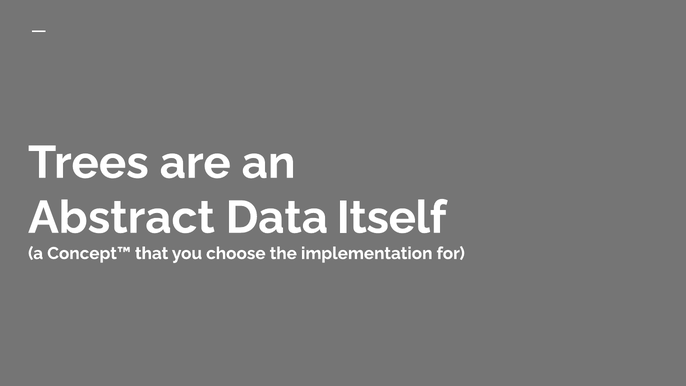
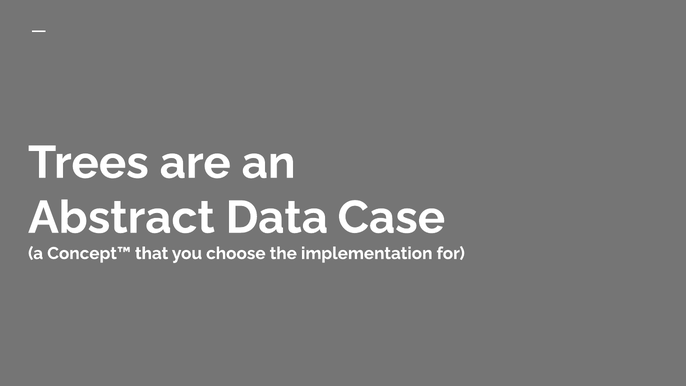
Itself: Itself -> Case (391, 218)
